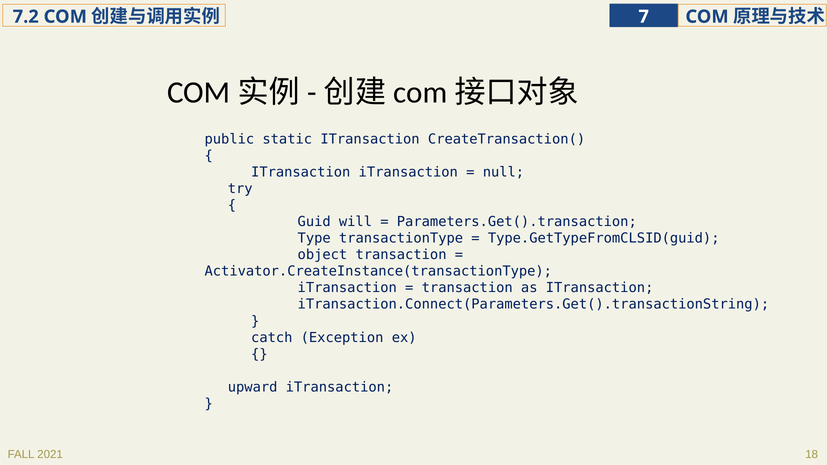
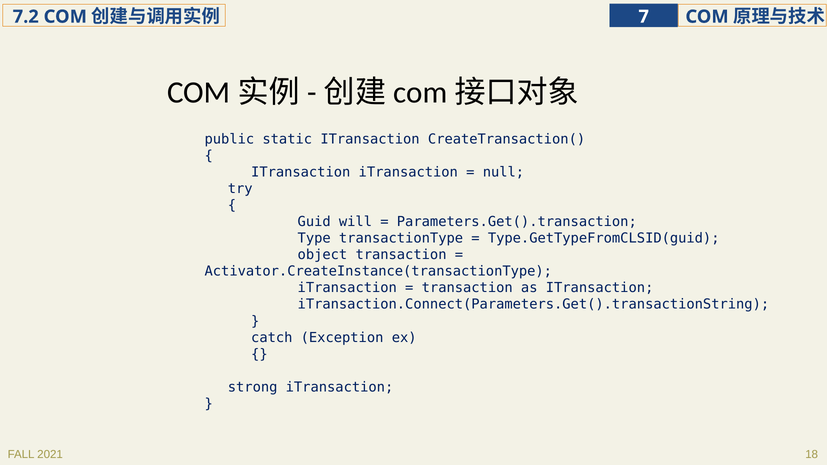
upward: upward -> strong (253, 387)
